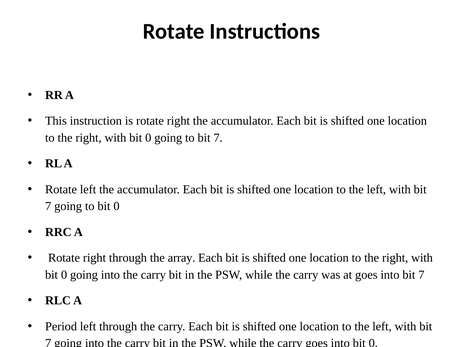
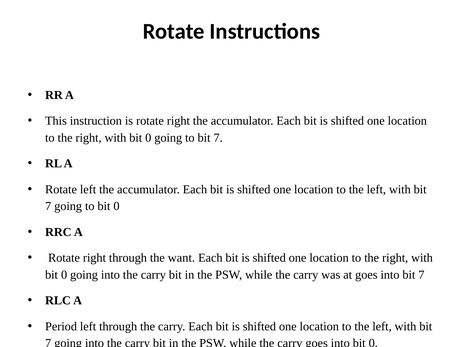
array: array -> want (181, 258)
